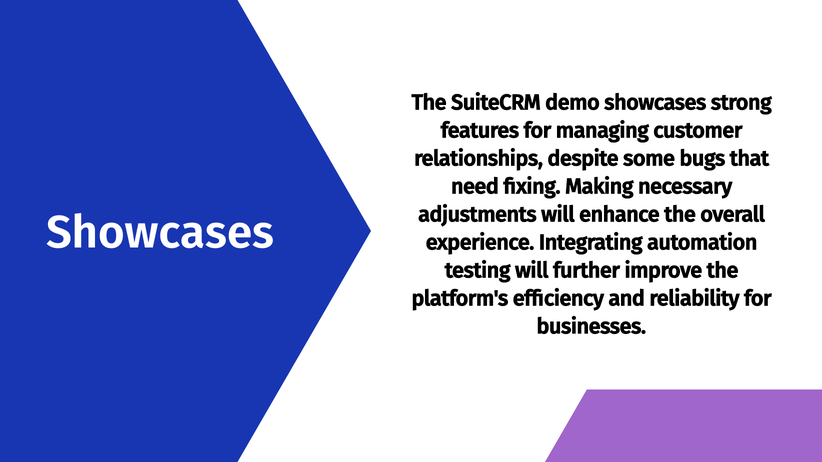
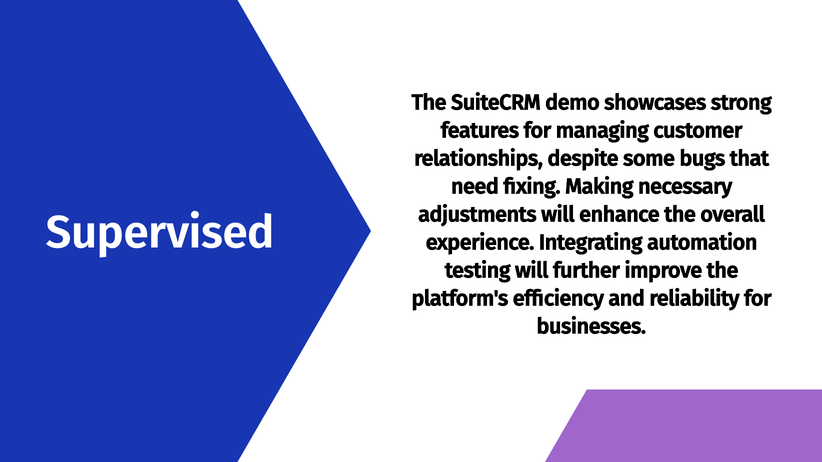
Showcases: Showcases -> Supervised (160, 233)
